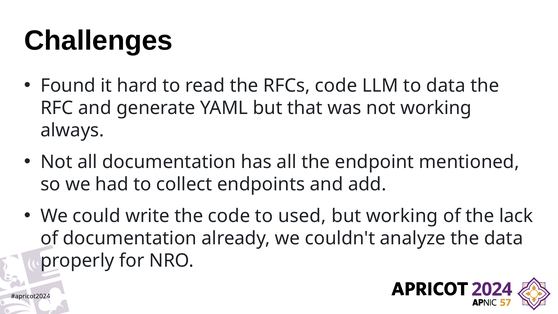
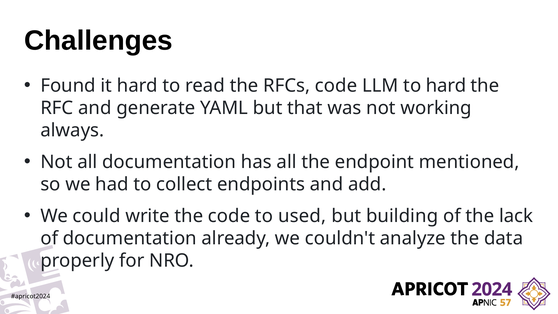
to data: data -> hard (446, 86)
but working: working -> building (402, 216)
